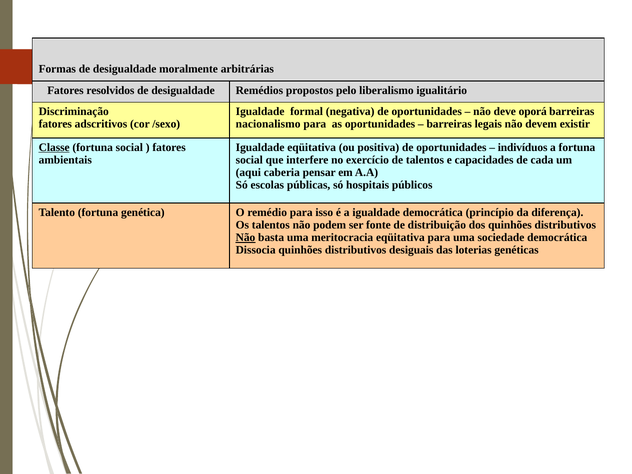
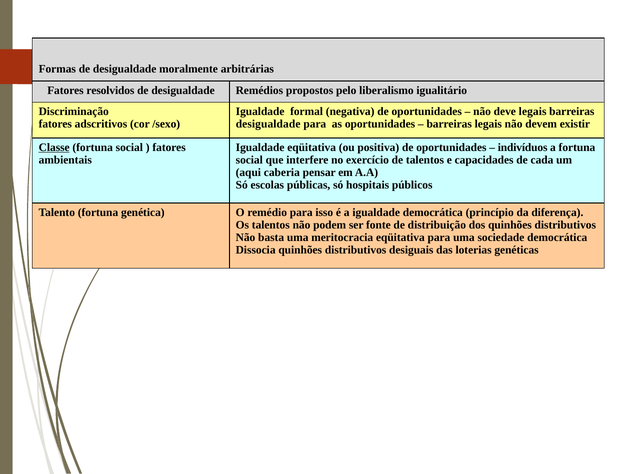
deve oporá: oporá -> legais (533, 112)
nacionalismo: nacionalismo -> desigualdade (268, 124)
Não underline: present -> none (246, 238)
